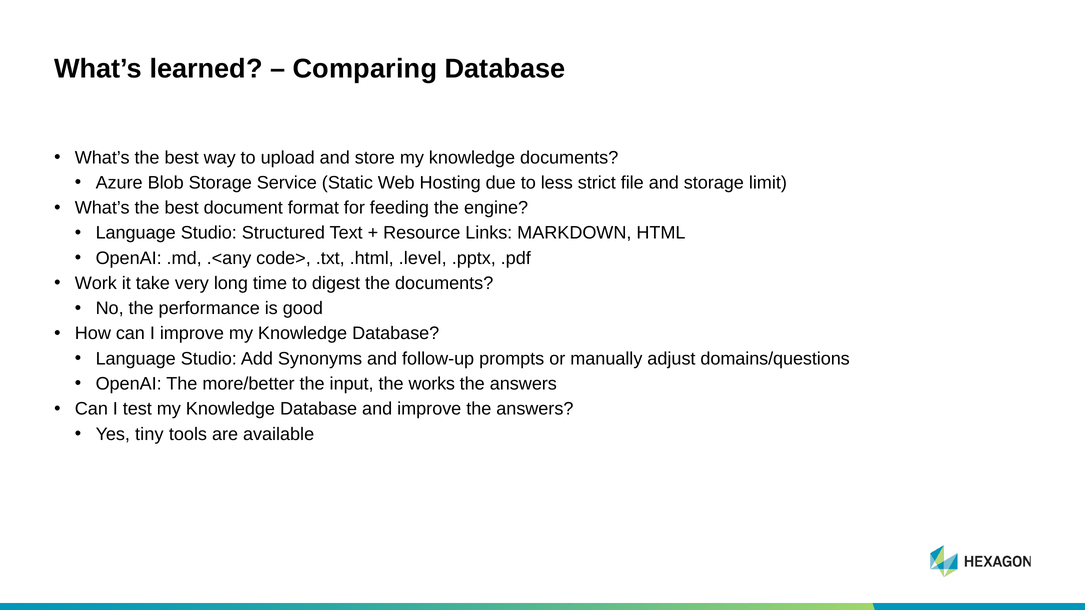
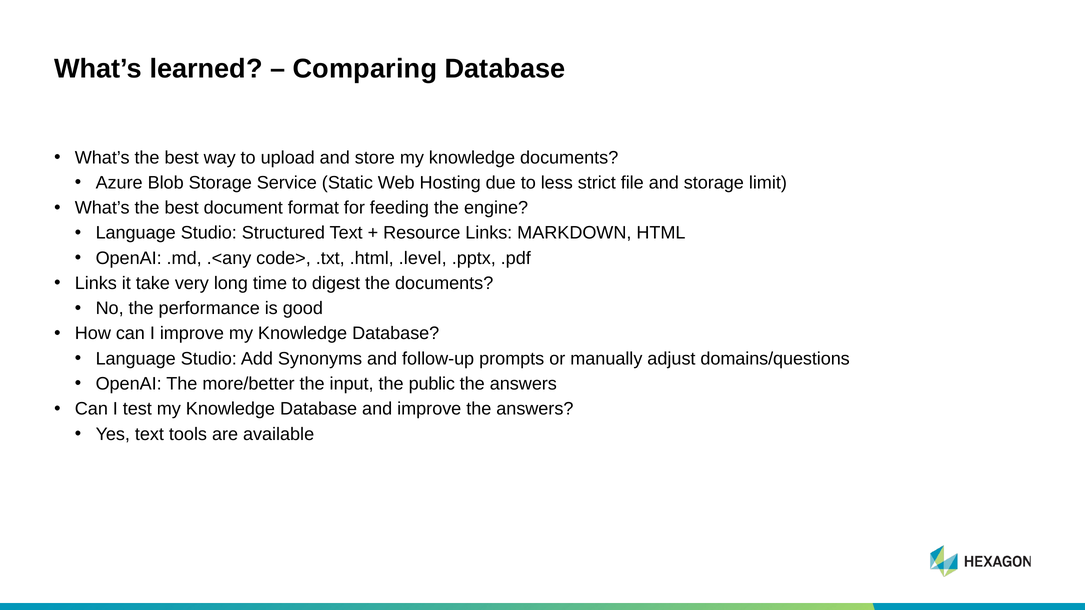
Work: Work -> Links (96, 283)
works: works -> public (432, 384)
Yes tiny: tiny -> text (149, 434)
